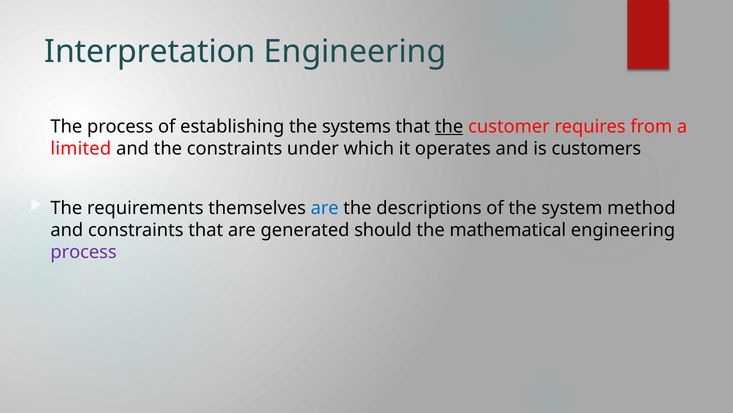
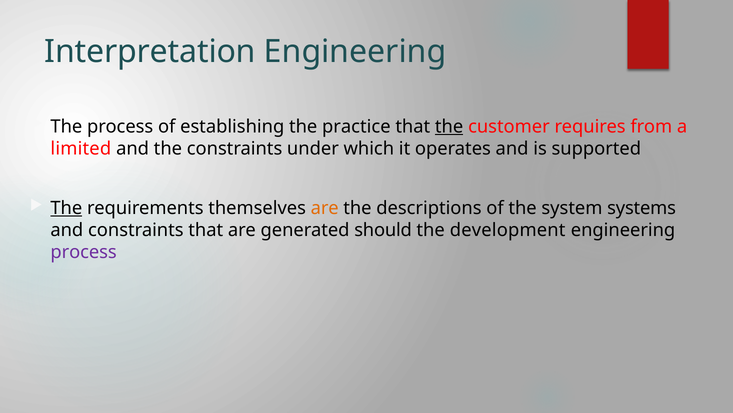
systems: systems -> practice (356, 126)
customers: customers -> supported (596, 148)
The underline: none -> present (66, 208)
are colour: blue -> orange (325, 208)
method: method -> systems (642, 208)
mathematical: mathematical -> development (508, 230)
